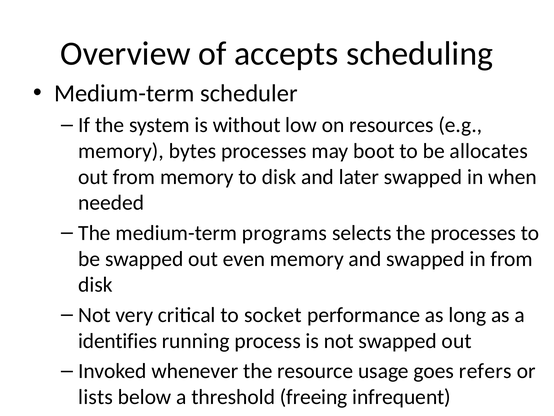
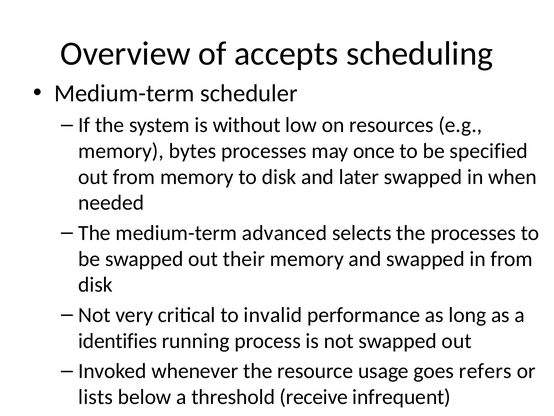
boot: boot -> once (374, 151)
allocates: allocates -> specified (489, 151)
programs: programs -> advanced (284, 233)
even: even -> their (244, 259)
socket: socket -> invalid (273, 315)
freeing: freeing -> receive (314, 397)
